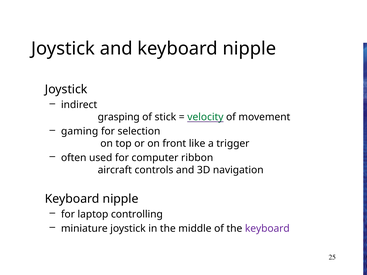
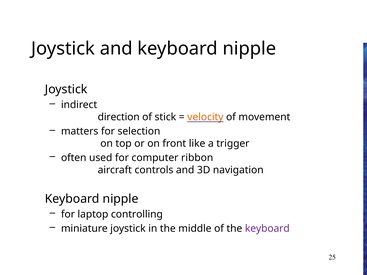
grasping: grasping -> direction (119, 117)
velocity colour: green -> orange (205, 117)
gaming: gaming -> matters (80, 131)
